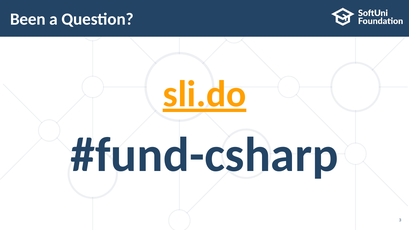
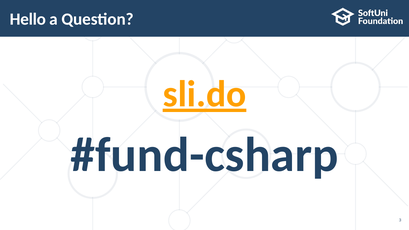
Been: Been -> Hello (28, 19)
